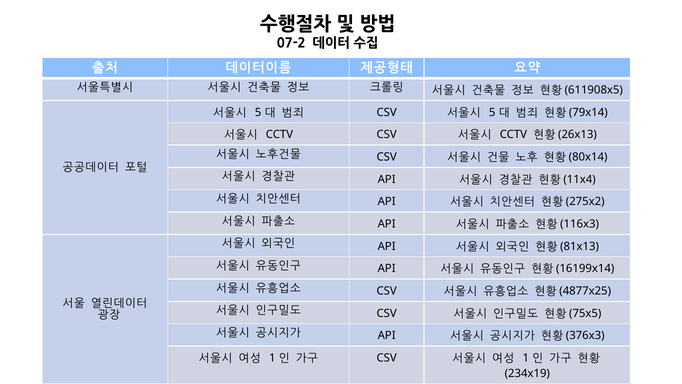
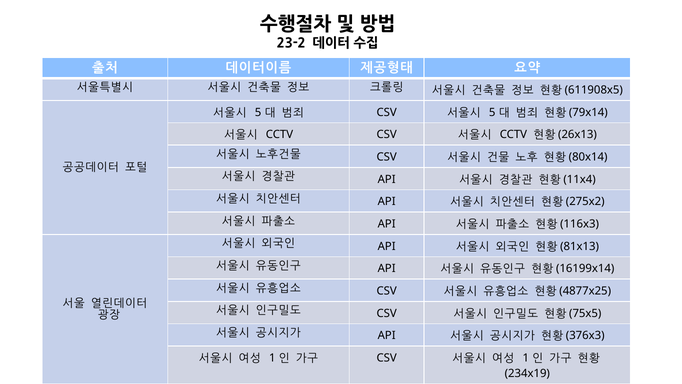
07-2: 07-2 -> 23-2 (291, 43)
